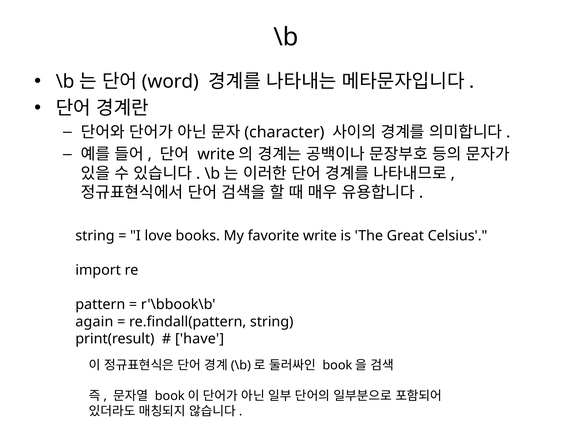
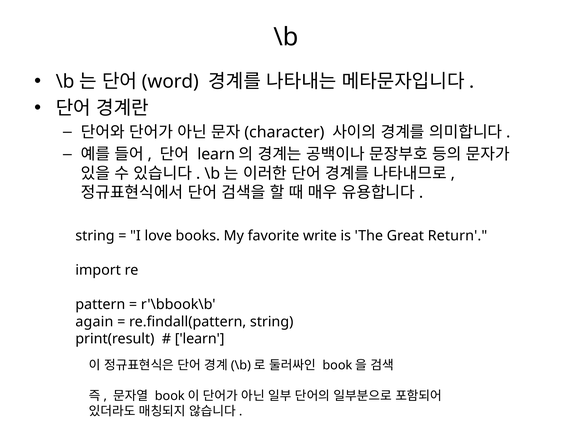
write: write -> learn (216, 154)
Celsius: Celsius -> Return (458, 236)
have: have -> learn (200, 339)
